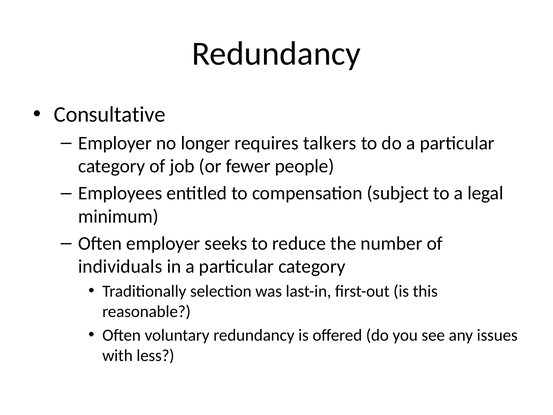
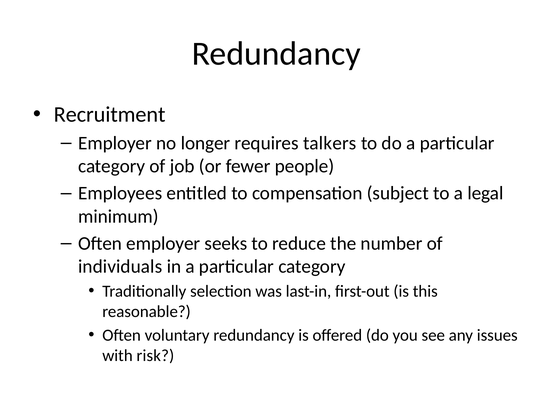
Consultative: Consultative -> Recruitment (110, 114)
less: less -> risk (155, 355)
